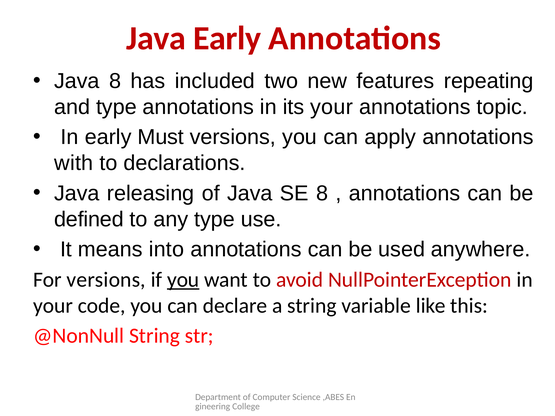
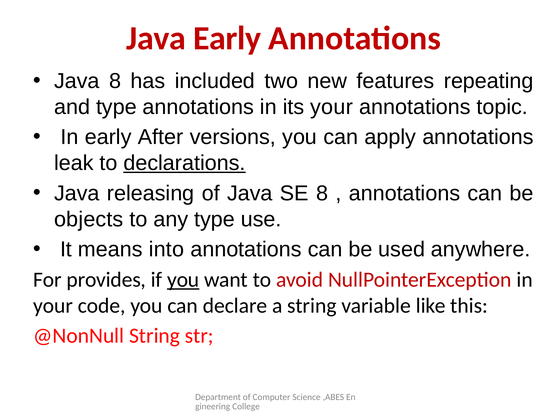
Must: Must -> After (161, 137)
with: with -> leak (74, 163)
declarations underline: none -> present (185, 163)
defined: defined -> objects (89, 219)
For versions: versions -> provides (106, 280)
